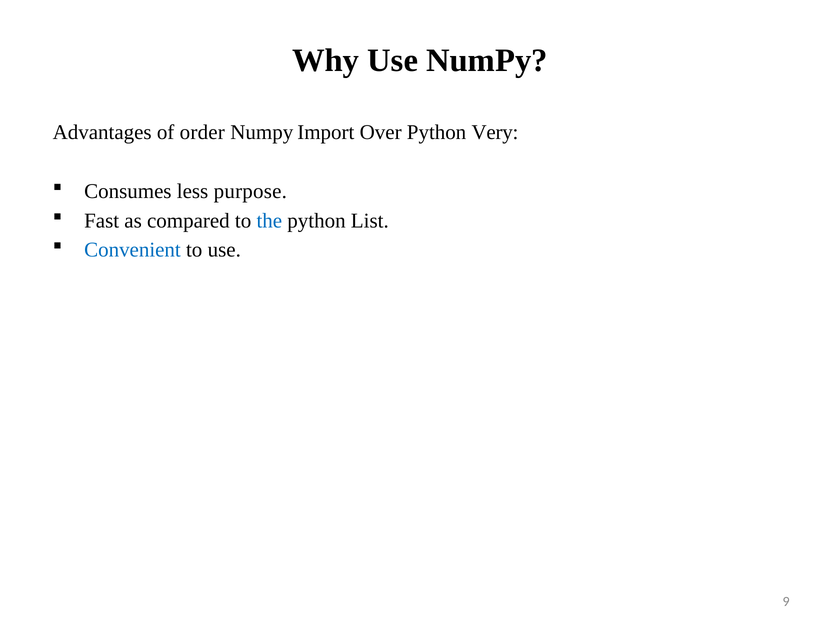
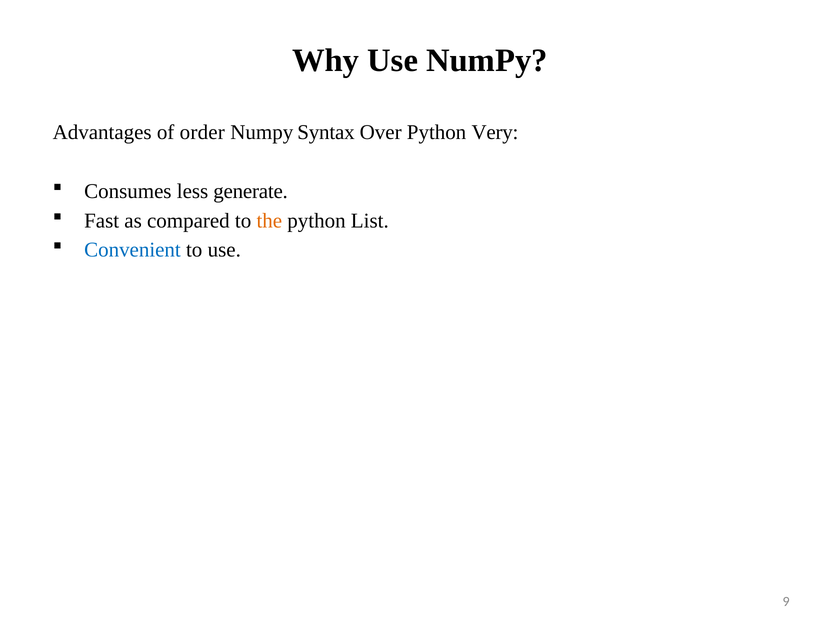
Import: Import -> Syntax (326, 132)
purpose: purpose -> generate (251, 191)
the colour: blue -> orange (269, 221)
